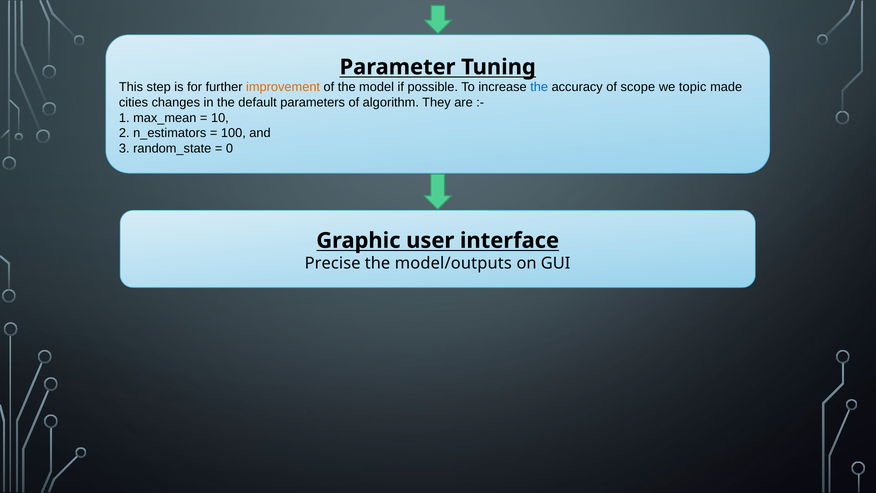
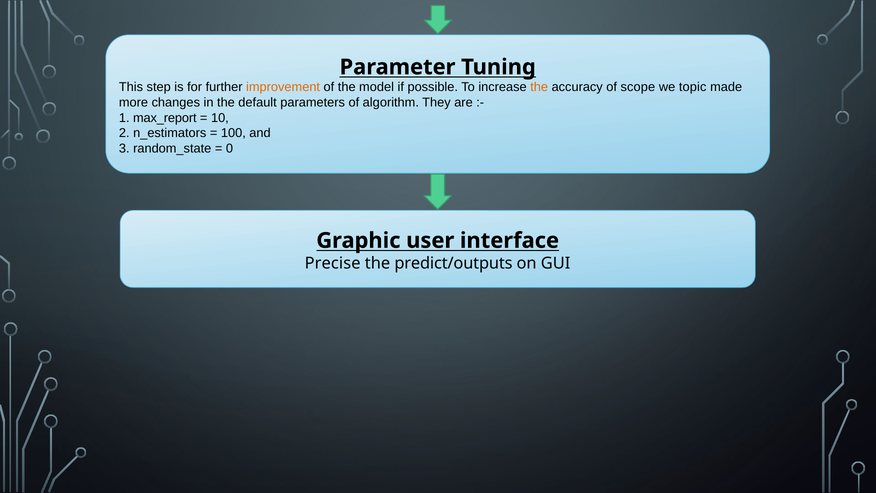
the colour: blue -> orange (539, 87)
cities: cities -> more (134, 103)
max_mean: max_mean -> max_report (165, 118)
model/outputs: model/outputs -> predict/outputs (453, 263)
